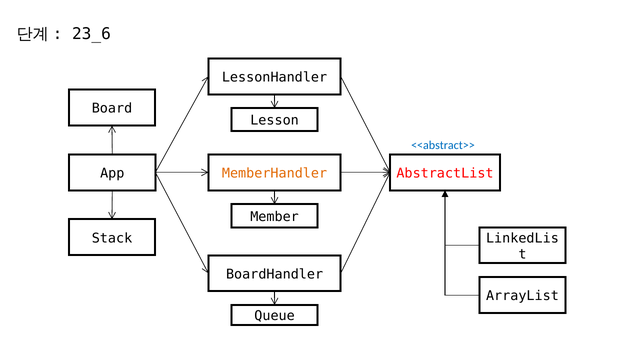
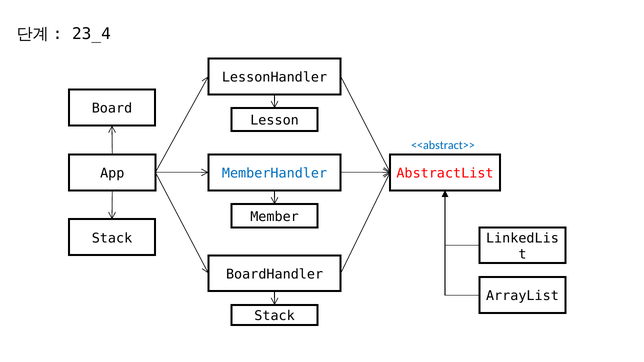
23_6: 23_6 -> 23_4 (91, 34)
MemberHandler colour: orange -> blue (275, 173)
Queue: Queue -> Stack (275, 316)
